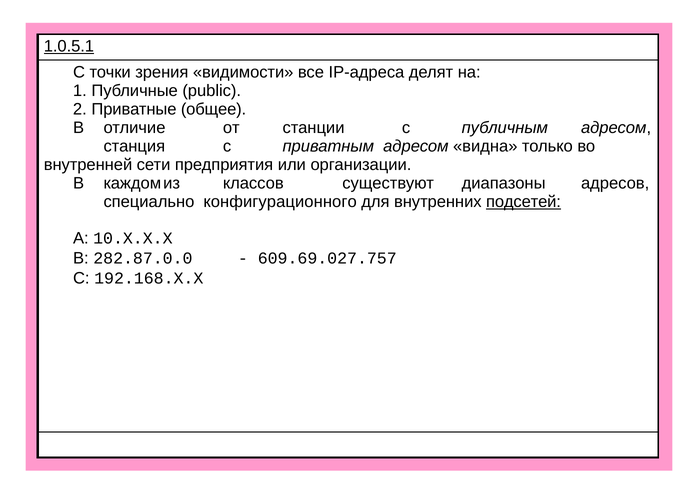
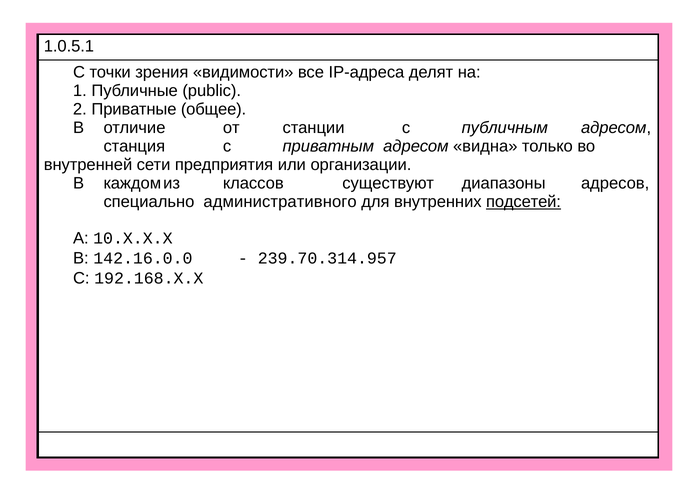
1.0.5.1 underline: present -> none (69, 46)
конфигурационного: конфигурационного -> административного (280, 202)
282.87.0.0: 282.87.0.0 -> 142.16.0.0 (143, 258)
609.69.027.757: 609.69.027.757 -> 239.70.314.957 (327, 258)
